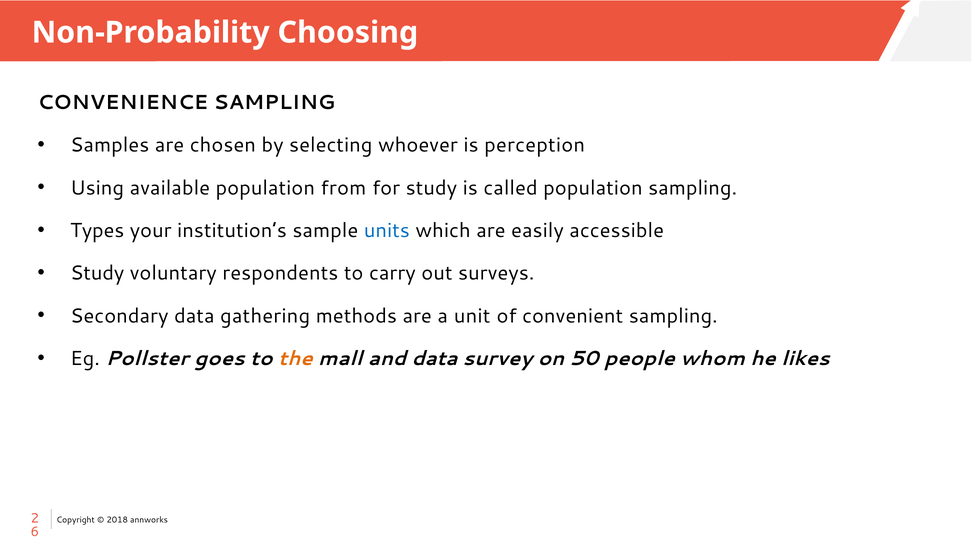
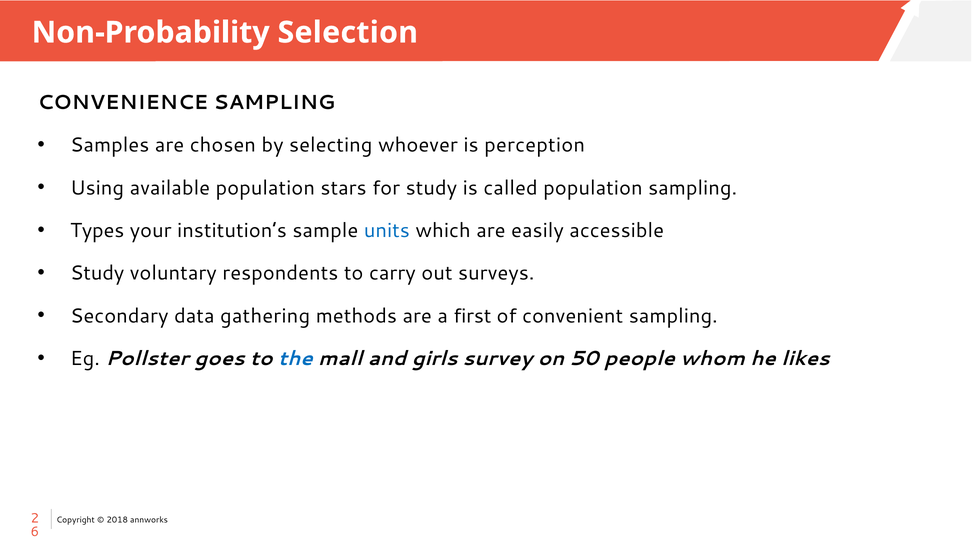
Choosing: Choosing -> Selection (348, 33)
from: from -> stars (344, 188)
unit: unit -> first (472, 316)
the colour: orange -> blue (295, 358)
and data: data -> girls (435, 358)
